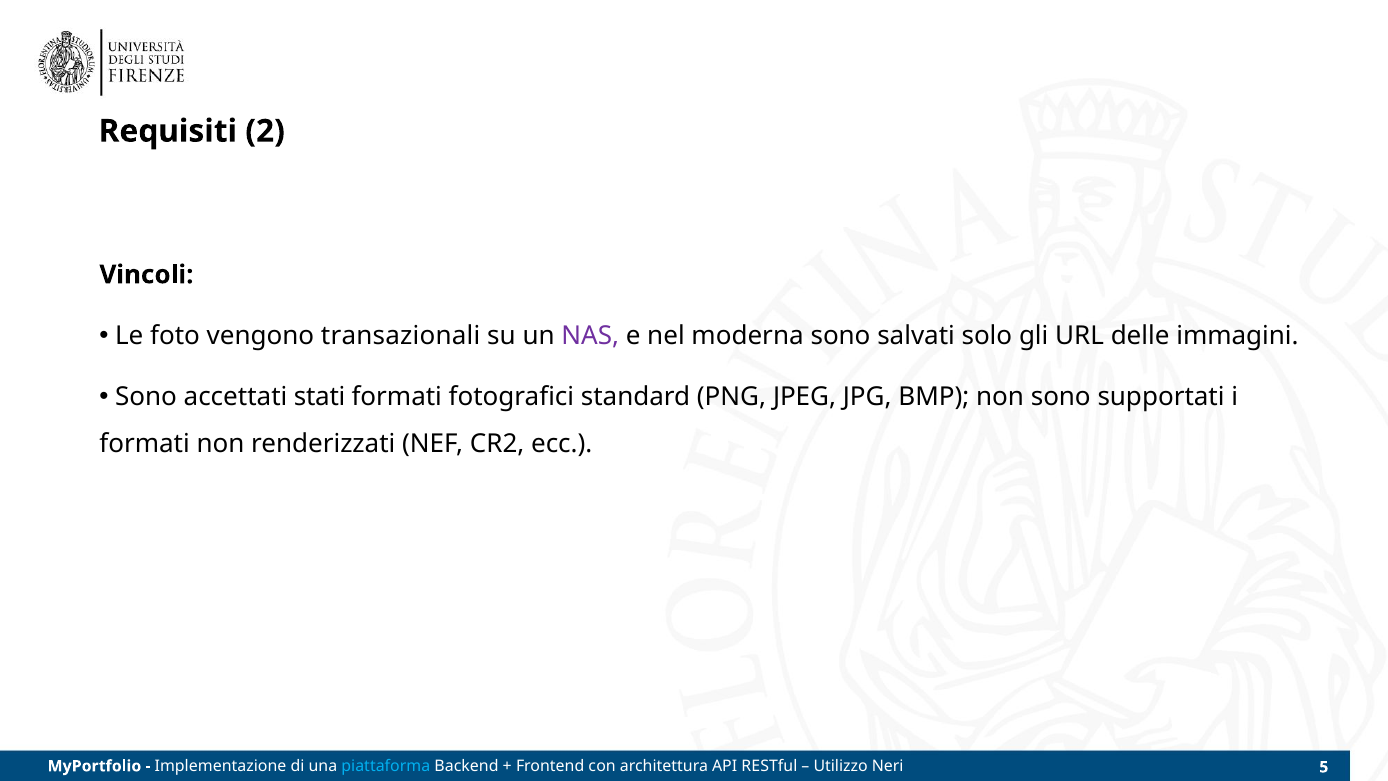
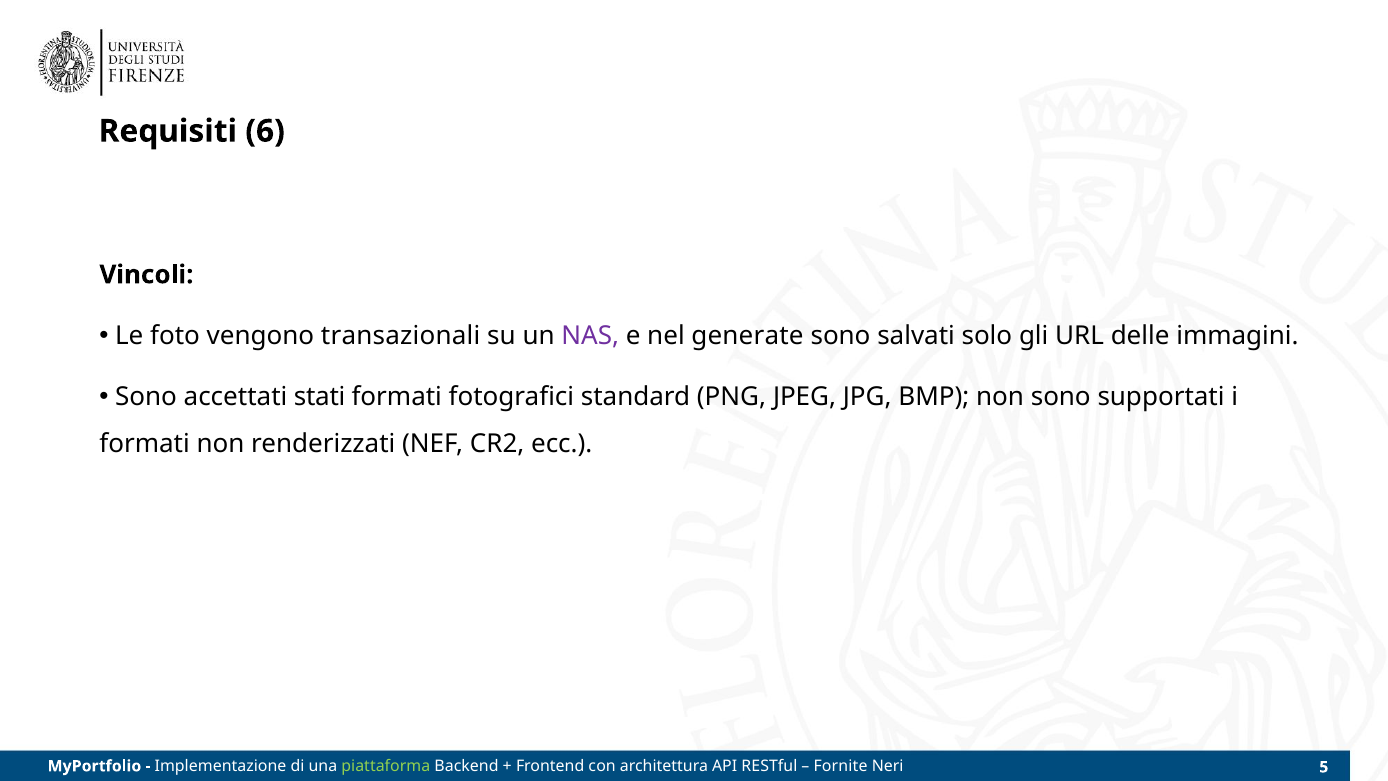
2: 2 -> 6 (265, 131)
moderna: moderna -> generate (747, 336)
piattaforma colour: light blue -> light green (386, 766)
Utilizzo: Utilizzo -> Fornite (841, 766)
